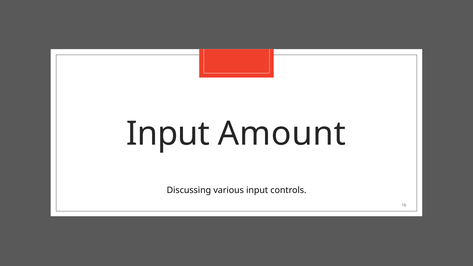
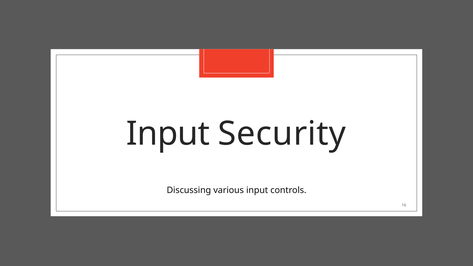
Amount: Amount -> Security (282, 134)
